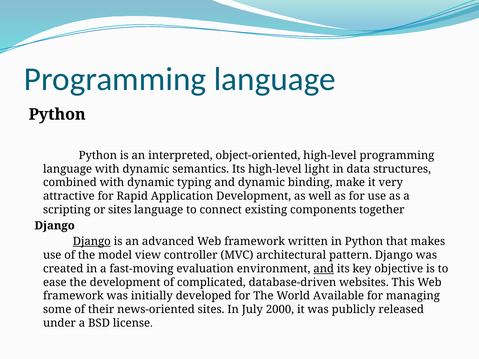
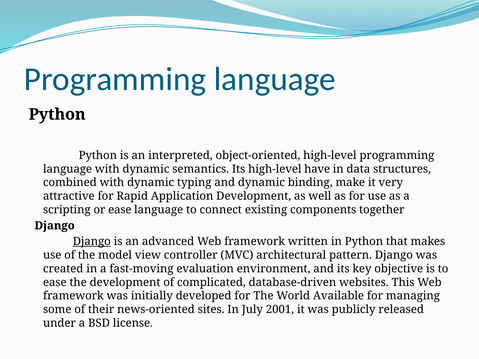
light: light -> have (317, 169)
or sites: sites -> ease (120, 210)
and underline: present -> none (324, 269)
2000: 2000 -> 2001 (280, 310)
